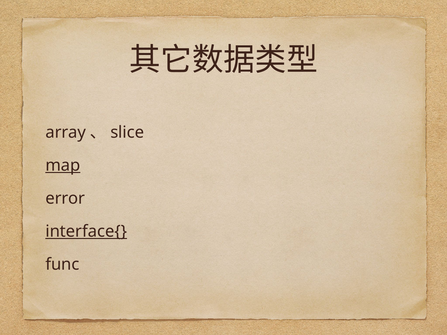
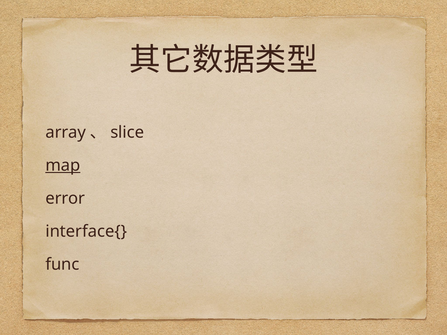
interface{ underline: present -> none (86, 231)
